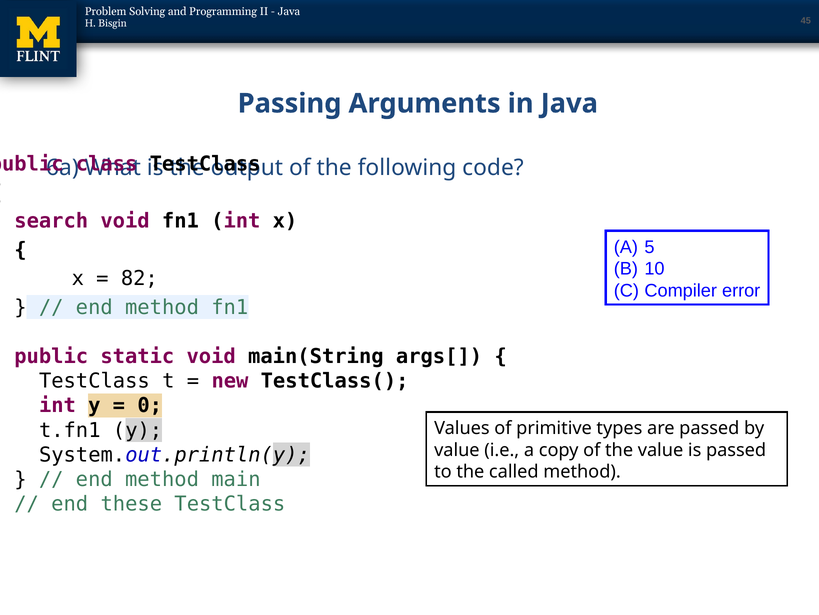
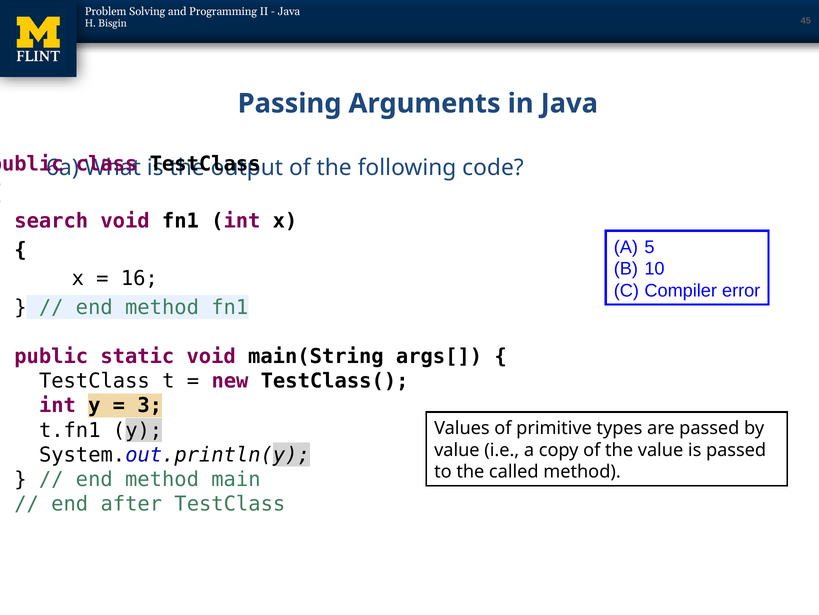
82: 82 -> 16 (139, 278)
0: 0 -> 3 (150, 405)
these: these -> after (131, 504)
